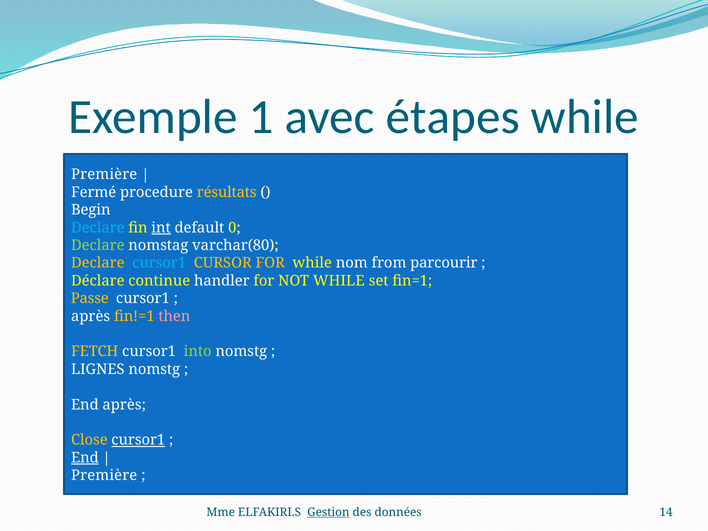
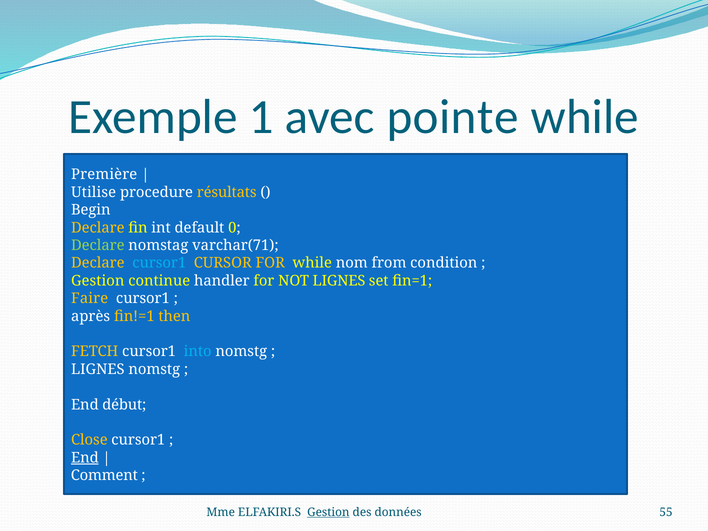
étapes: étapes -> pointe (453, 117)
Fermé: Fermé -> Utilise (94, 192)
Declare colour: light blue -> yellow (98, 228)
int underline: present -> none (161, 228)
varchar(80: varchar(80 -> varchar(71 (235, 245)
parcourir: parcourir -> condition (444, 263)
Déclare: Déclare -> Gestion (98, 281)
NOT WHILE: WHILE -> LIGNES (339, 281)
Passe: Passe -> Faire (90, 299)
then colour: pink -> yellow (174, 316)
into colour: light green -> light blue (198, 352)
End après: après -> début (124, 405)
cursor1 underline: present -> none (138, 440)
Première: Première -> Comment (104, 476)
14: 14 -> 55 (666, 512)
